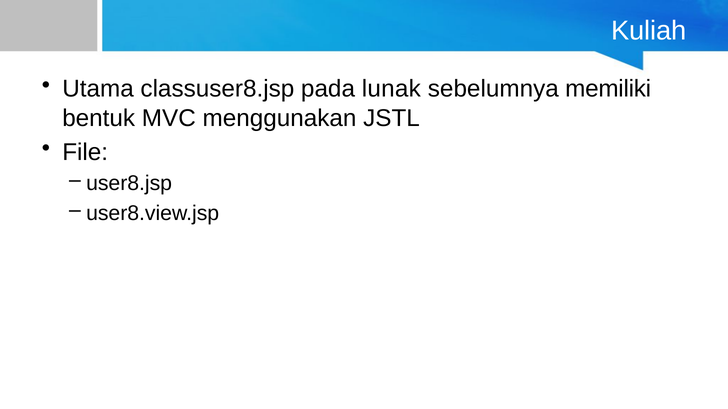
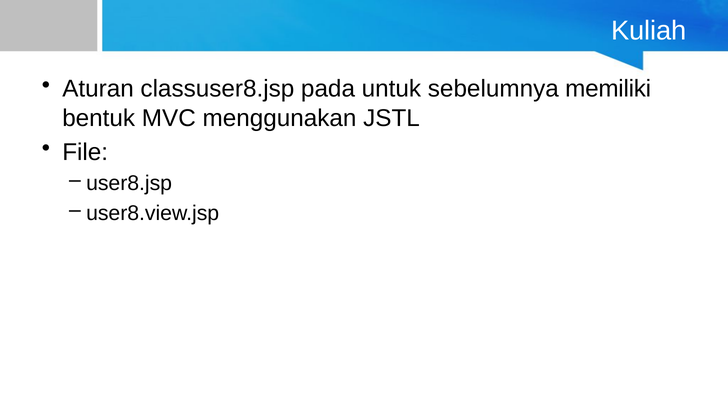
Utama: Utama -> Aturan (98, 89)
lunak: lunak -> untuk (391, 89)
